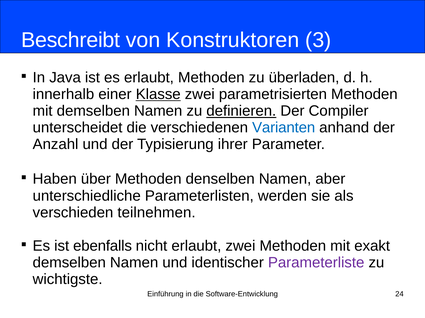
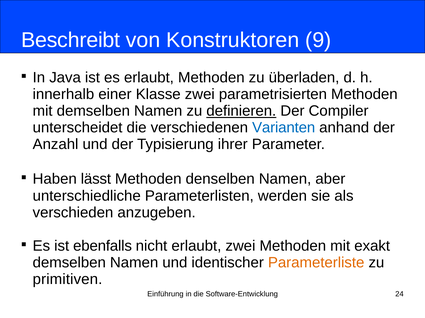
3: 3 -> 9 (318, 40)
Klasse underline: present -> none (158, 94)
über: über -> lässt (96, 179)
teilnehmen: teilnehmen -> anzugeben (157, 213)
Parameterliste colour: purple -> orange (316, 263)
wichtigste: wichtigste -> primitiven (68, 280)
